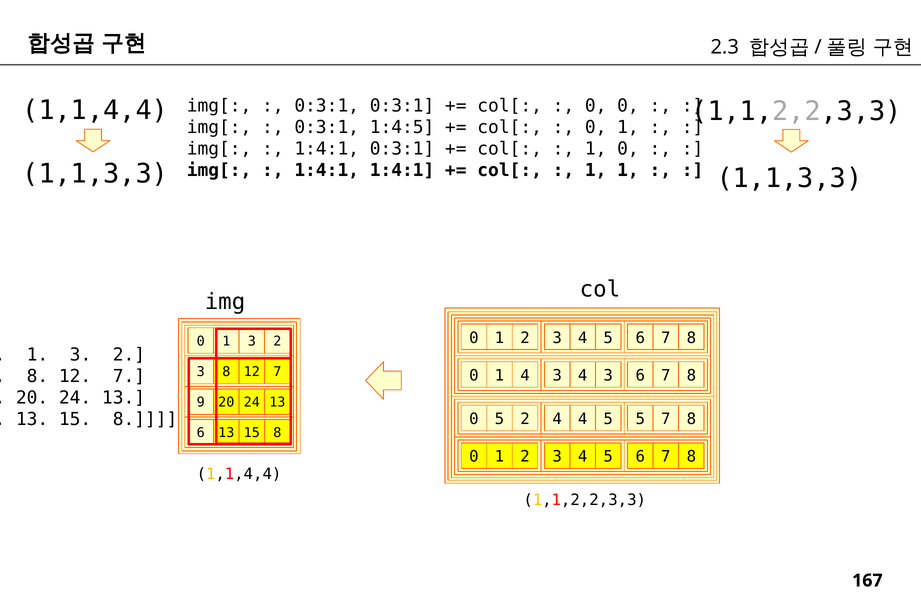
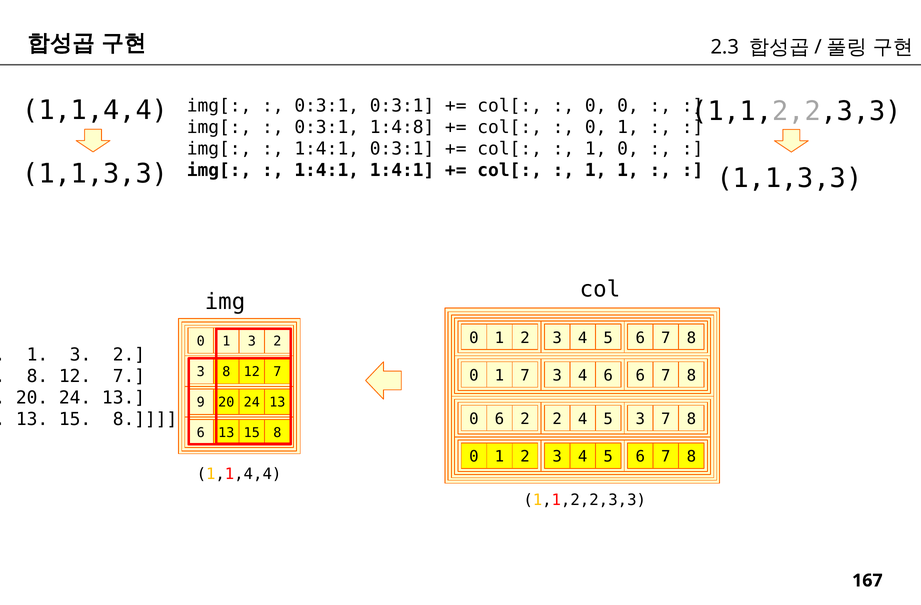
1:4:5: 1:4:5 -> 1:4:8 (402, 127)
1 4: 4 -> 7 (525, 376)
3 4 3: 3 -> 6 (608, 376)
0 5: 5 -> 6 (499, 419)
2 4: 4 -> 2 (557, 419)
5 5: 5 -> 3 (640, 419)
